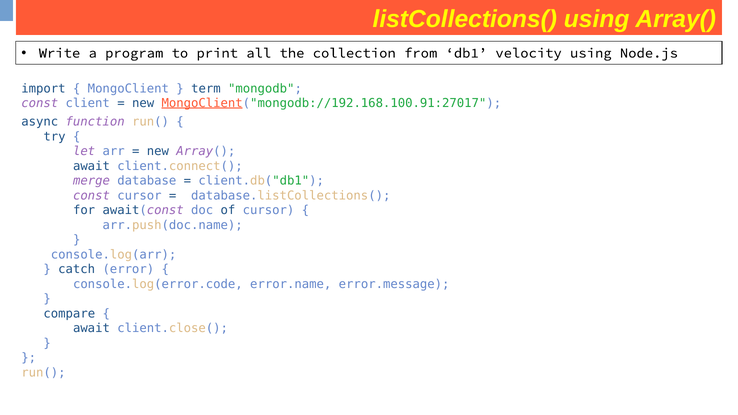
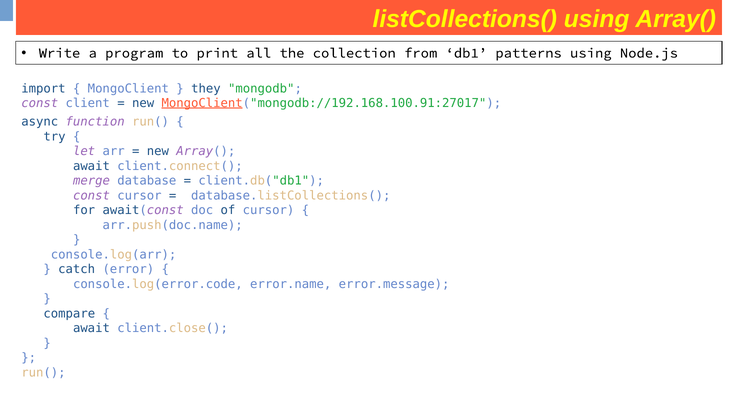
velocity: velocity -> patterns (529, 53)
term: term -> they (206, 89)
